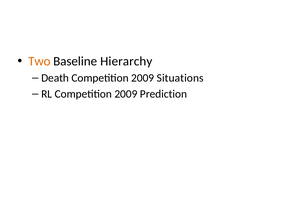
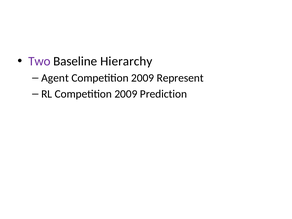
Two colour: orange -> purple (39, 61)
Death: Death -> Agent (55, 78)
Situations: Situations -> Represent (180, 78)
